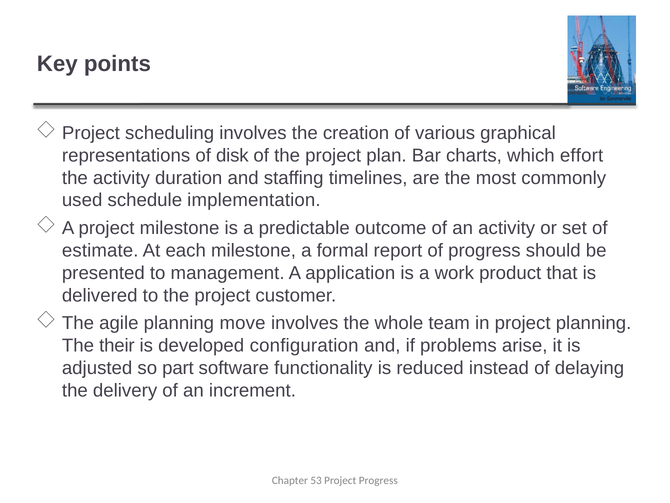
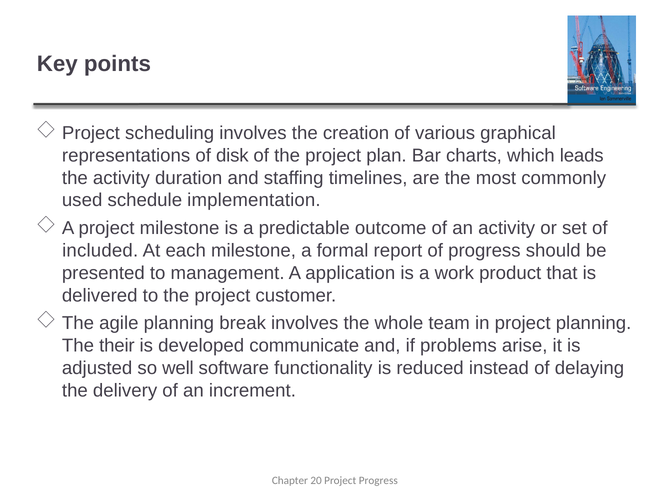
effort: effort -> leads (582, 155)
estimate: estimate -> included (100, 250)
move: move -> break (243, 323)
configuration: configuration -> communicate (304, 345)
part: part -> well (178, 368)
53: 53 -> 20 (316, 480)
